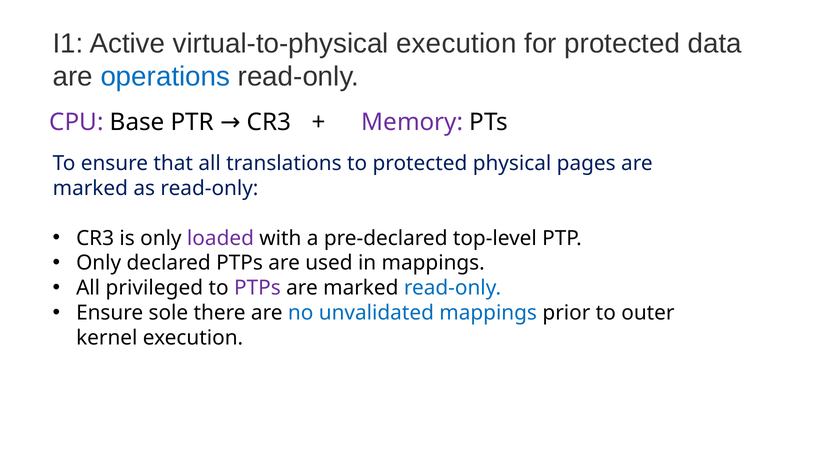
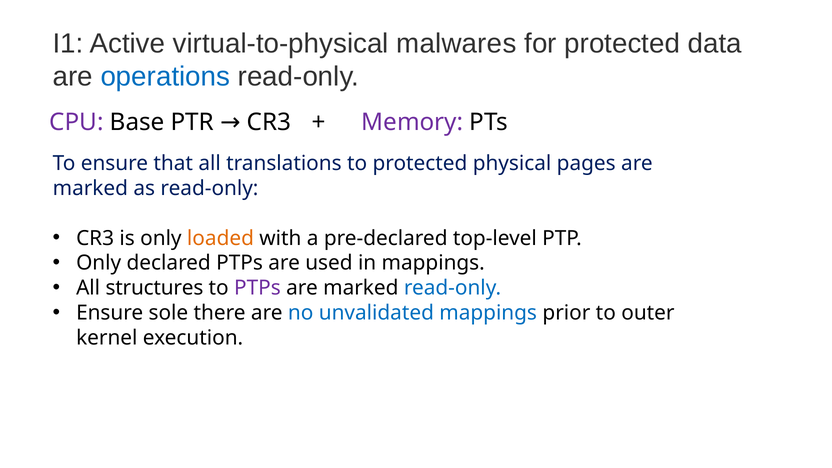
virtual-to-physical execution: execution -> malwares (456, 43)
loaded colour: purple -> orange (220, 238)
privileged: privileged -> structures (154, 288)
